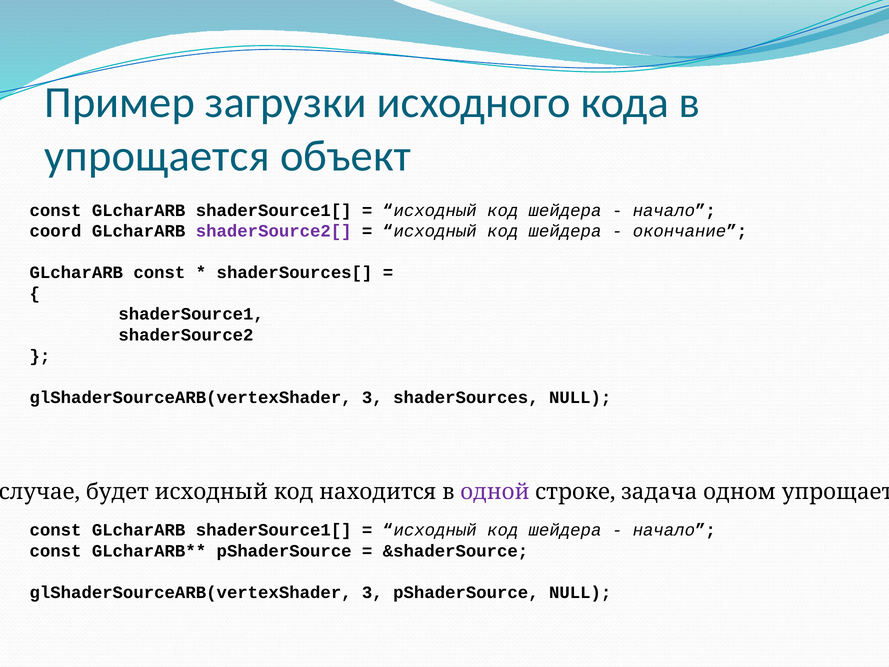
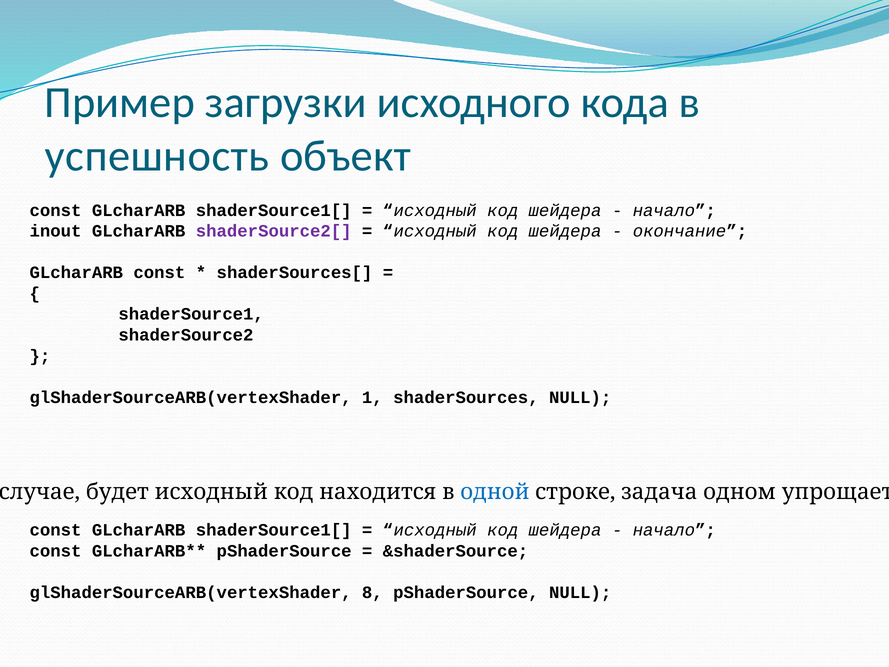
упрощается: упрощается -> успешность (157, 156)
coord: coord -> inout (55, 231)
3: 3 -> 1 (372, 397)
одной colour: purple -> blue (495, 492)
3: 3 -> 8 (372, 592)
